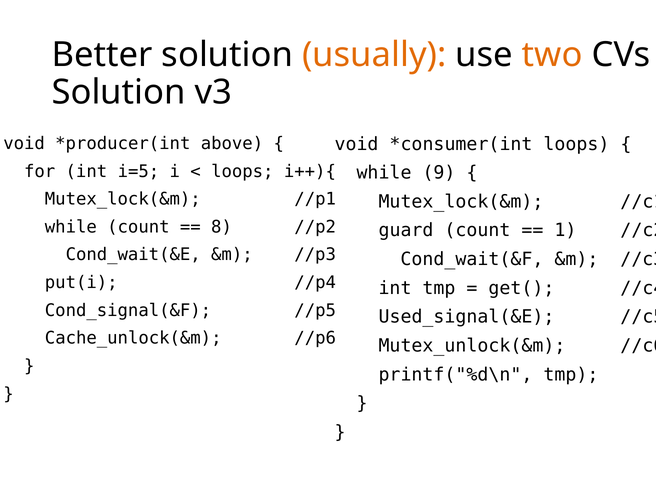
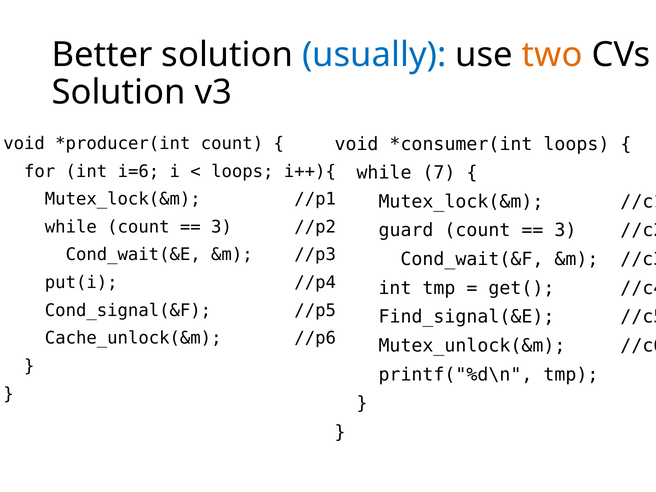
usually colour: orange -> blue (374, 55)
above: above -> count (232, 143)
i=5: i=5 -> i=6 (138, 171)
9: 9 -> 7 (439, 173)
8: 8 -> 3 (222, 227)
1: 1 -> 3 (565, 230)
Used_signal(&E: Used_signal(&E -> Find_signal(&E (466, 317)
